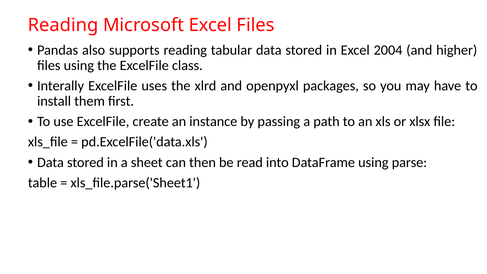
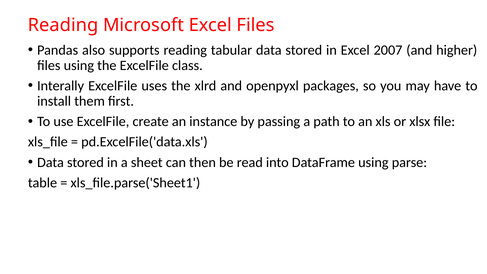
2004: 2004 -> 2007 (388, 50)
